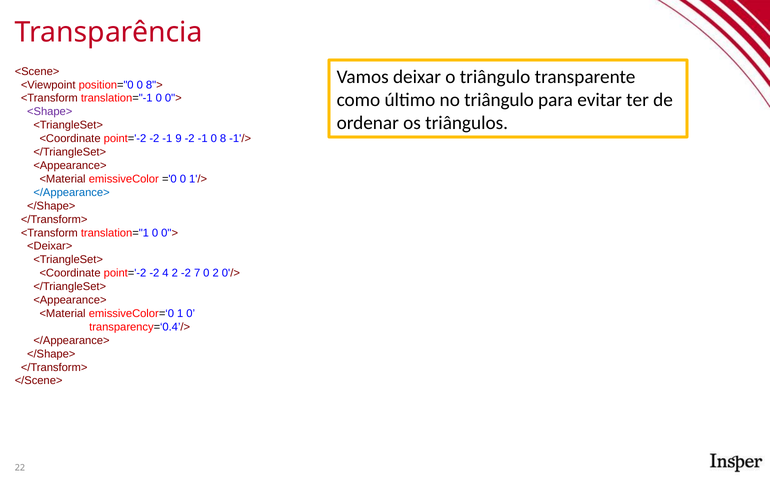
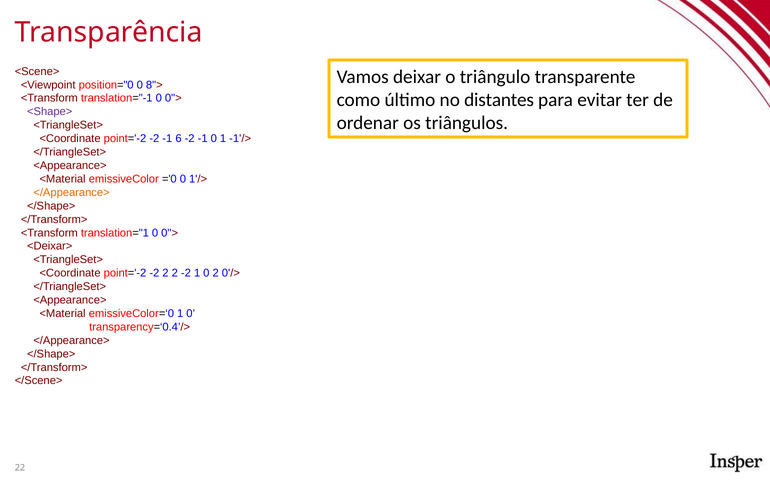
no triângulo: triângulo -> distantes (499, 100)
9: 9 -> 6 (179, 139)
0 8: 8 -> 1 (223, 139)
</Appearance> colour: blue -> orange (72, 193)
-2 4: 4 -> 2 (165, 273)
-2 7: 7 -> 1 (197, 273)
